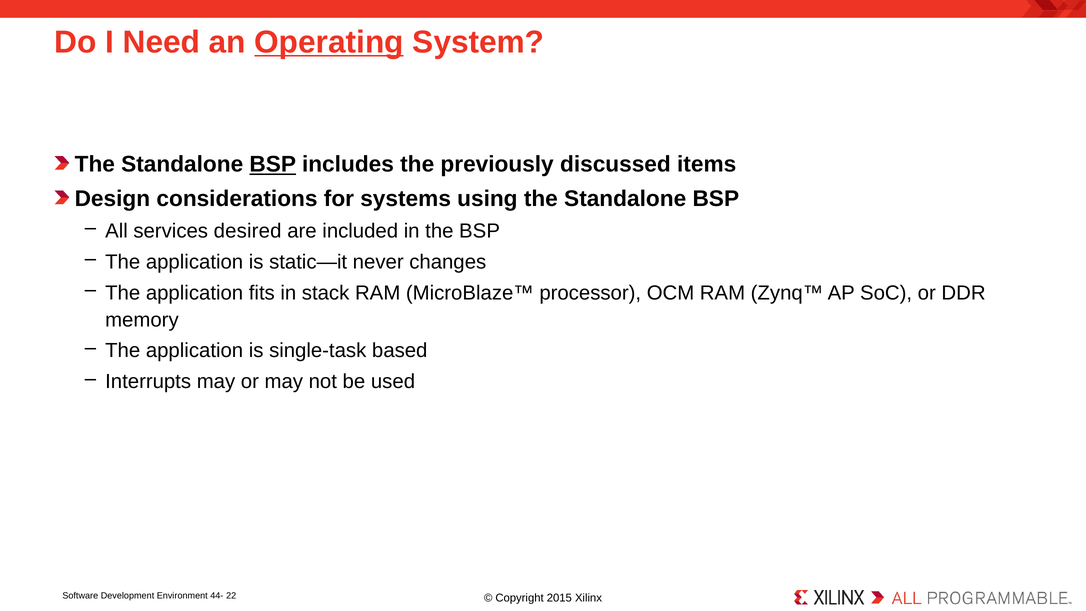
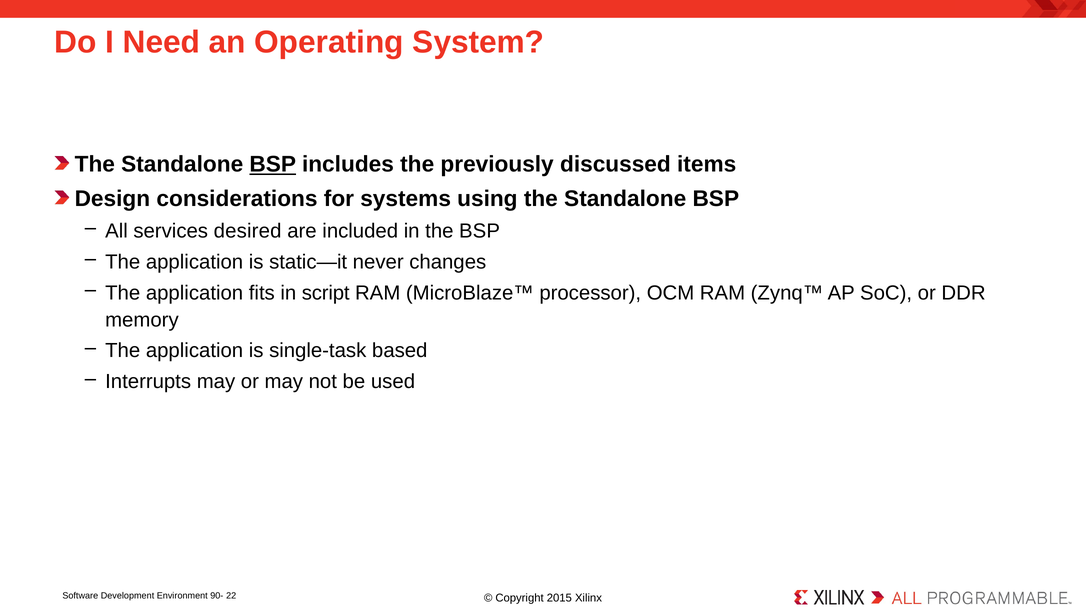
Operating underline: present -> none (329, 42)
stack: stack -> script (326, 293)
44-: 44- -> 90- (217, 596)
